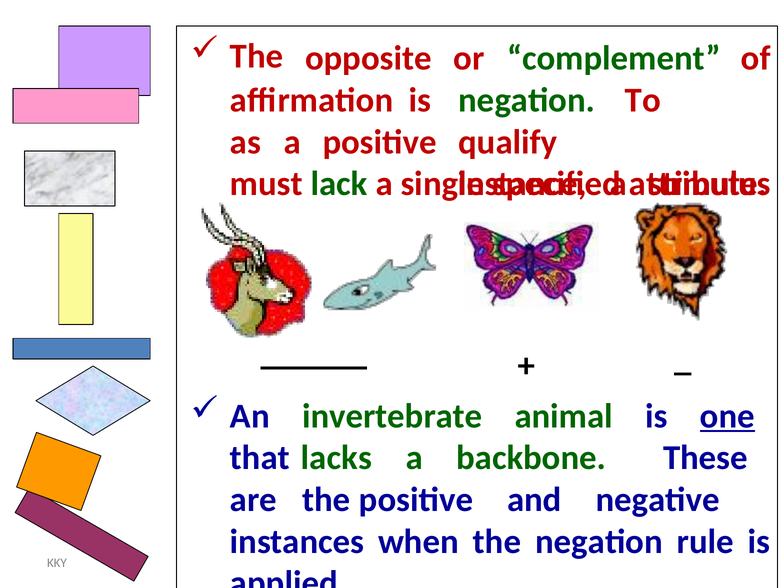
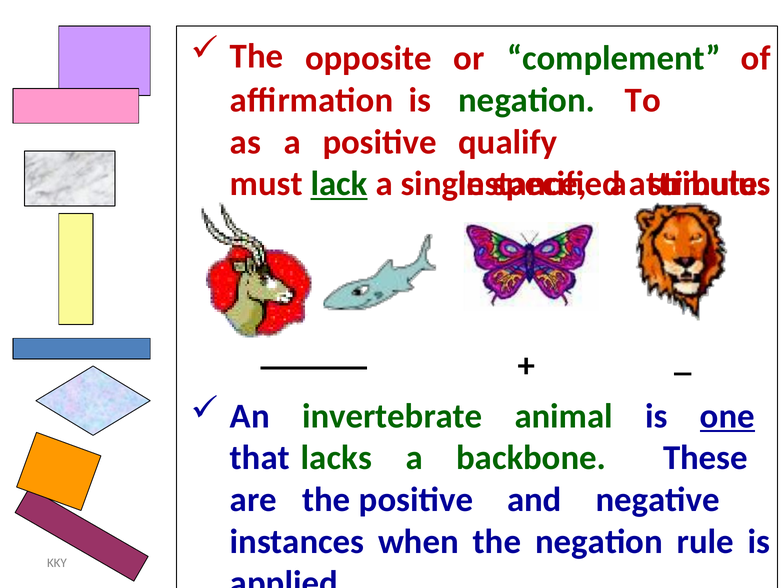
lack underline: none -> present (339, 184)
